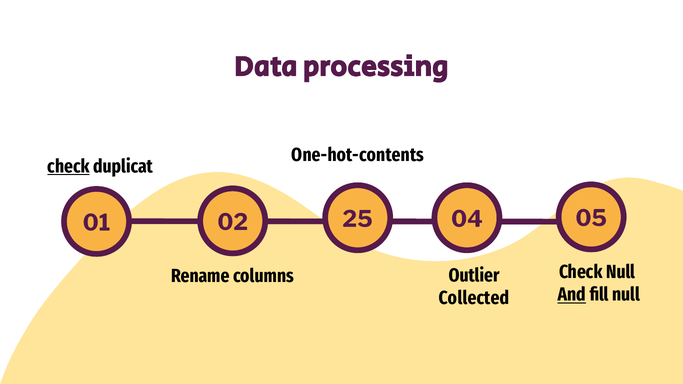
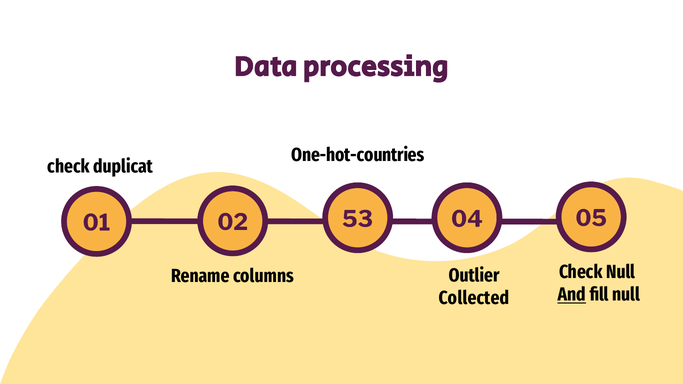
One-hot-contents: One-hot-contents -> One-hot-countries (358, 155)
check underline: present -> none (69, 167)
25: 25 -> 53 (358, 219)
